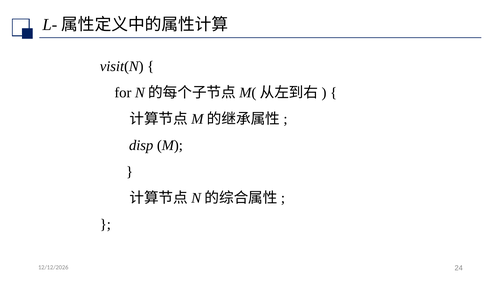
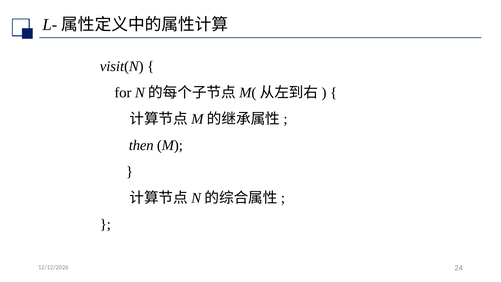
disp: disp -> then (141, 145)
